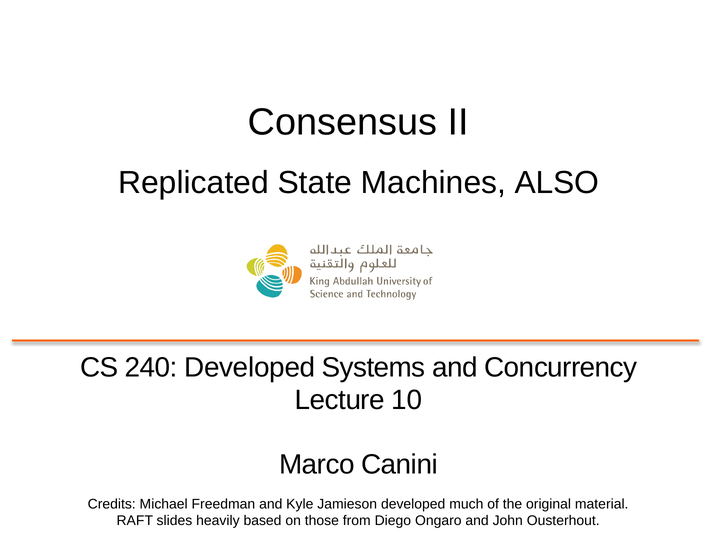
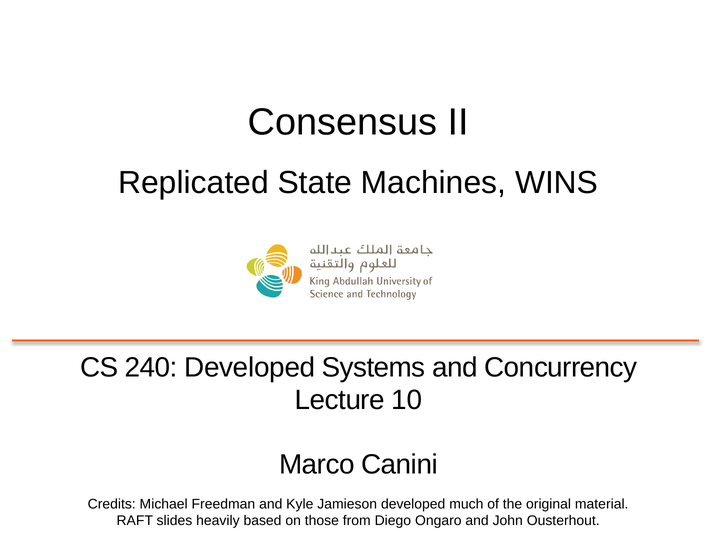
ALSO: ALSO -> WINS (557, 183)
